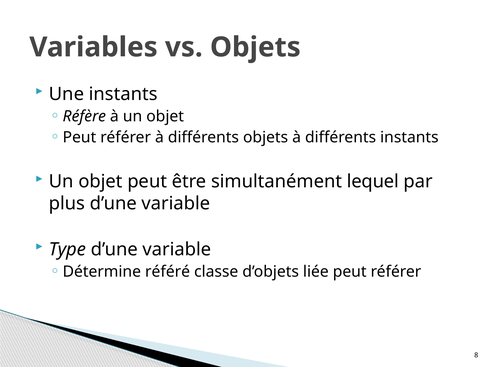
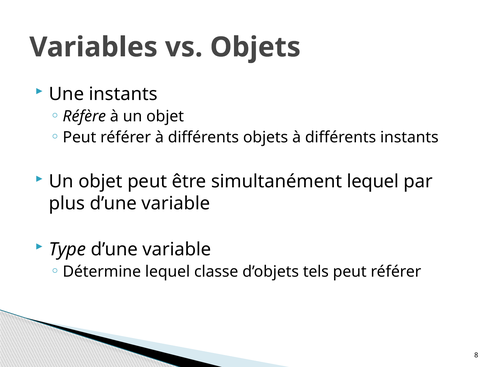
Détermine référé: référé -> lequel (168, 272)
liée: liée -> tels (316, 272)
